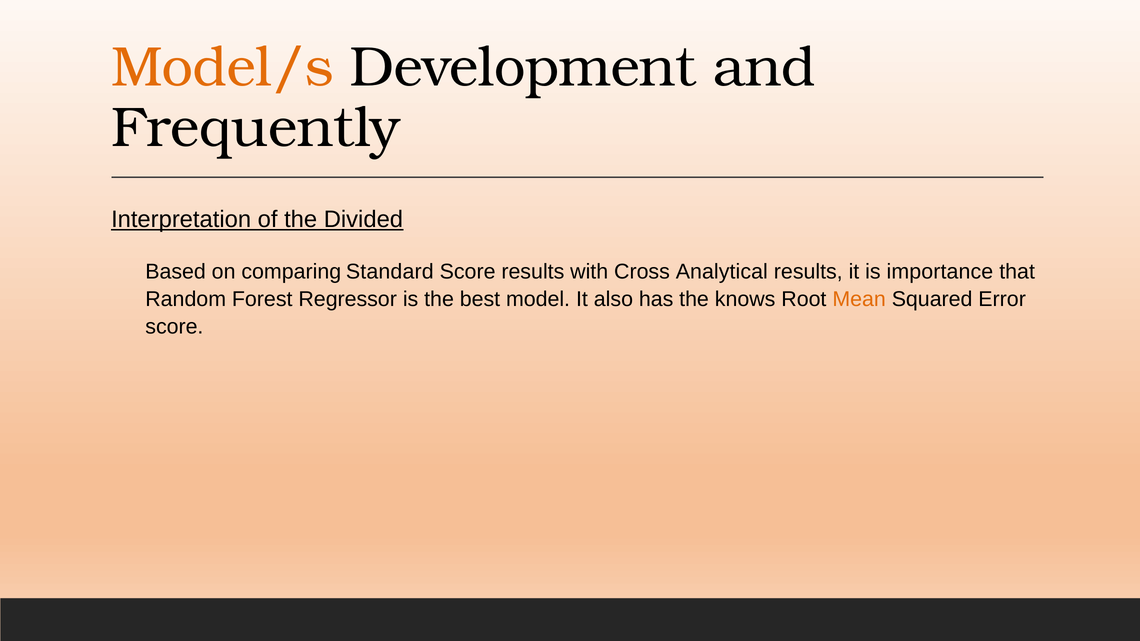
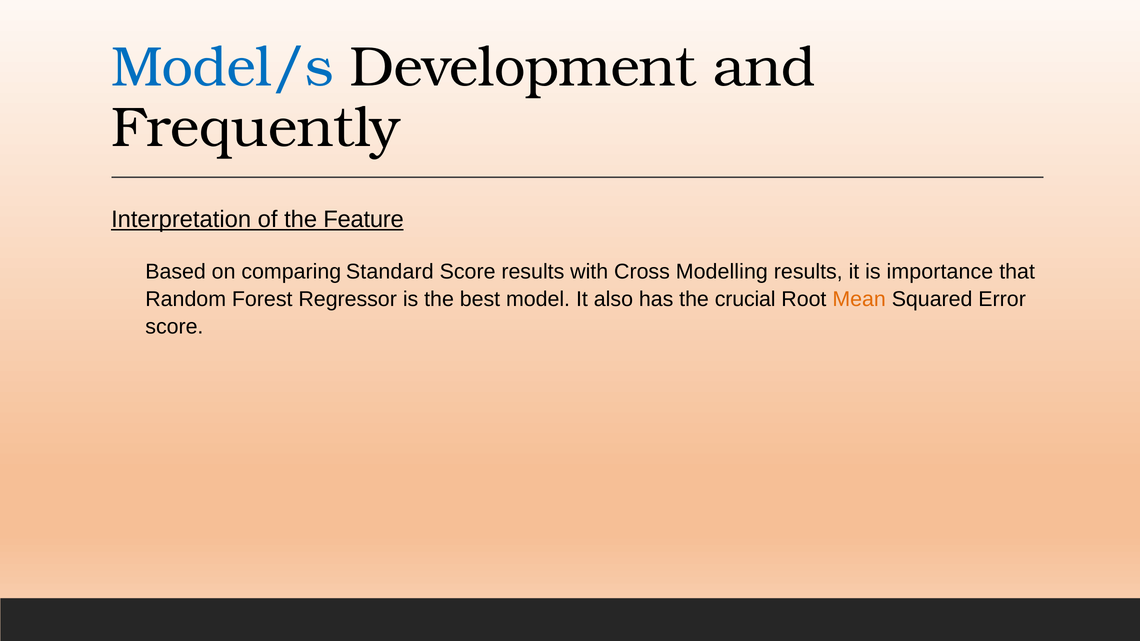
Model/s colour: orange -> blue (222, 67)
Divided: Divided -> Feature (364, 219)
Analytical: Analytical -> Modelling (722, 272)
knows: knows -> crucial (745, 299)
